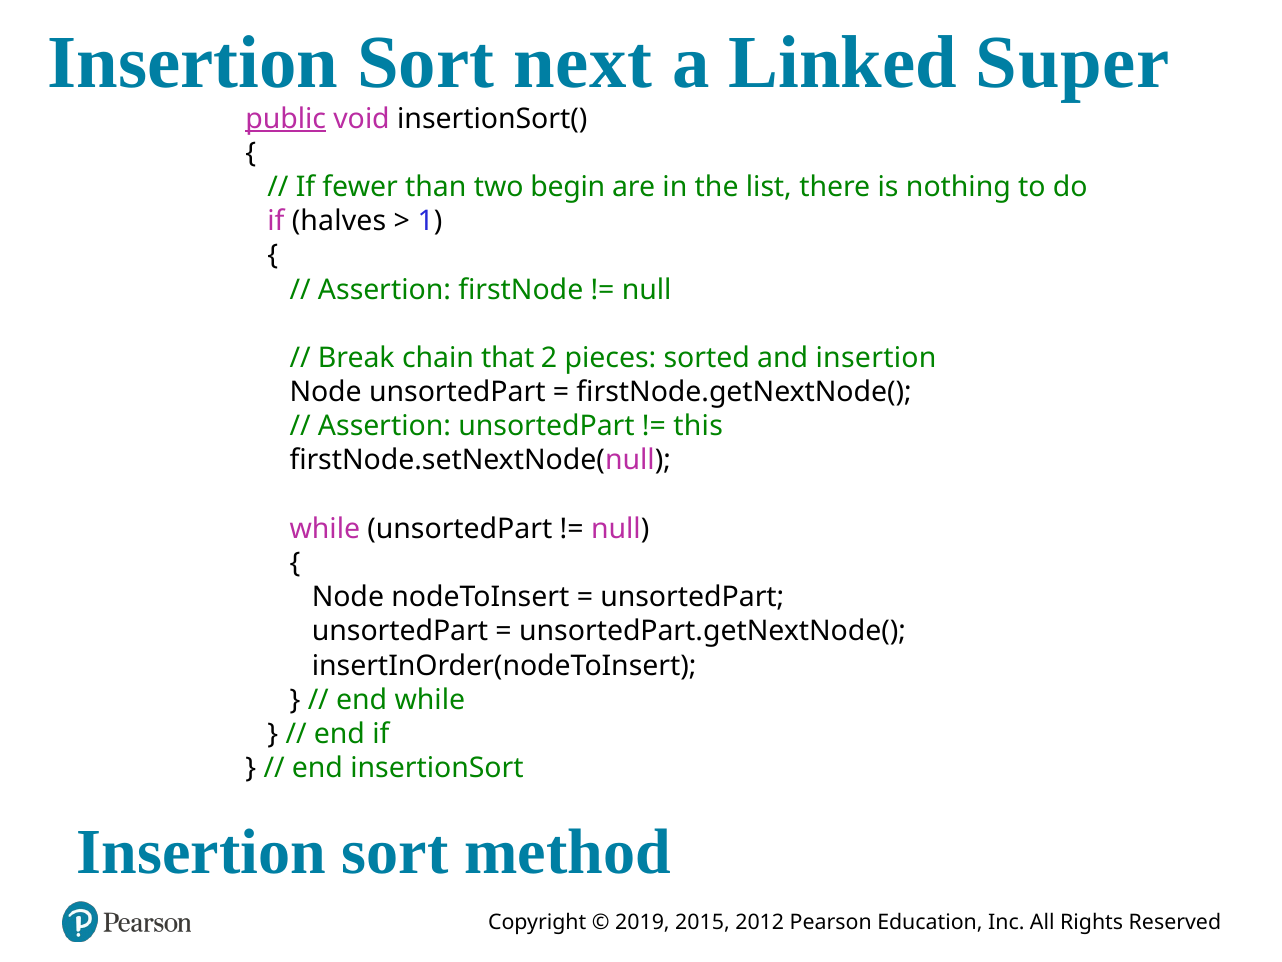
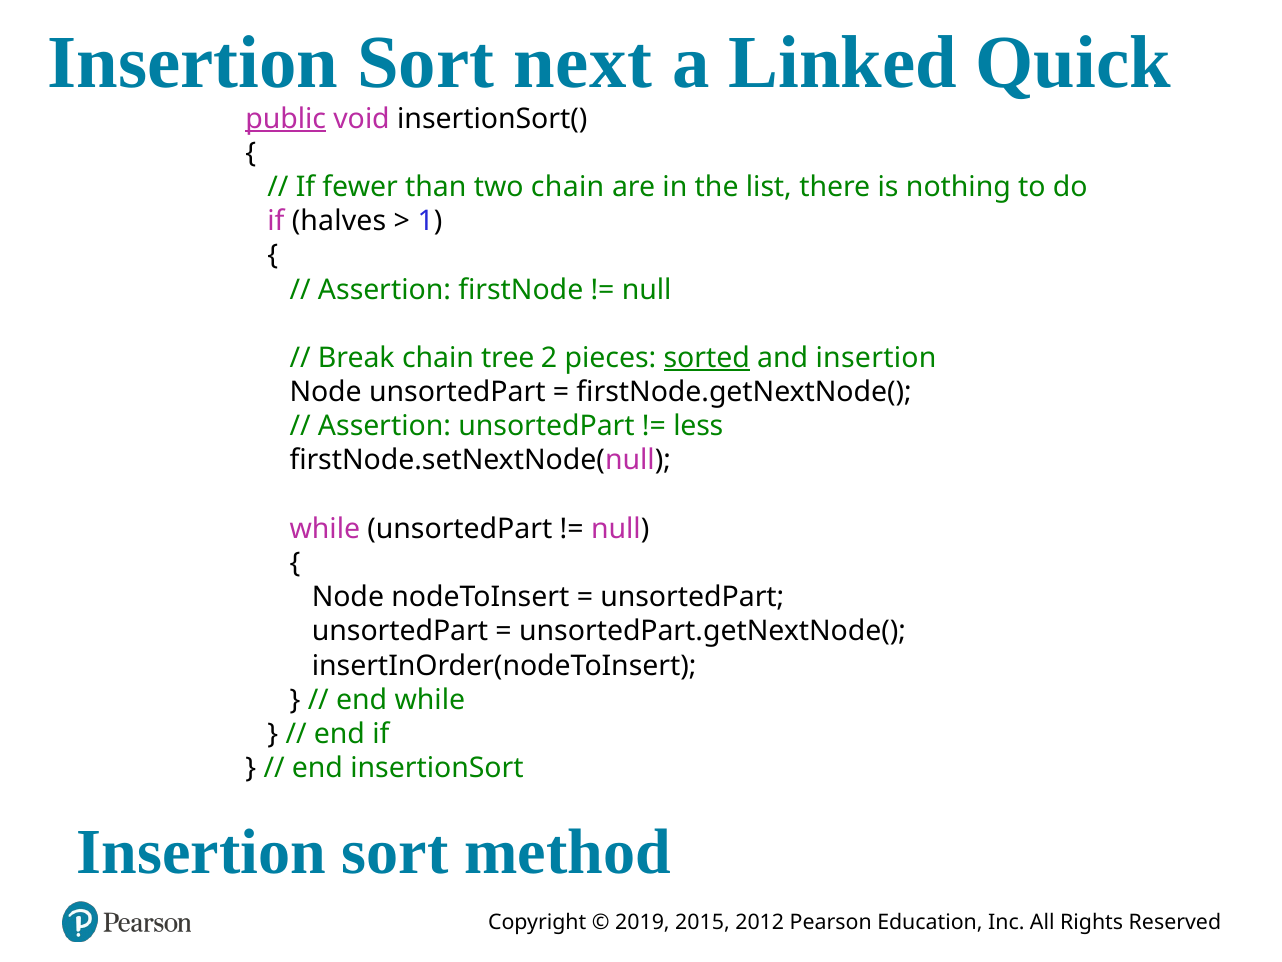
Super: Super -> Quick (1073, 63)
two begin: begin -> chain (568, 187)
that: that -> tree (508, 358)
sorted underline: none -> present (707, 358)
this: this -> less (698, 426)
